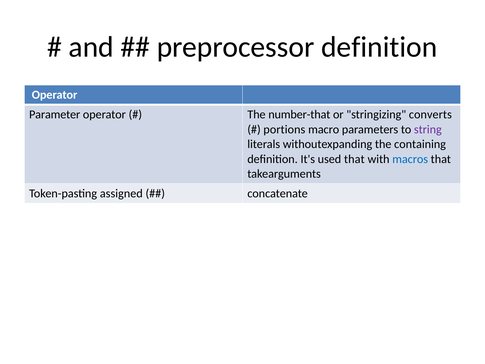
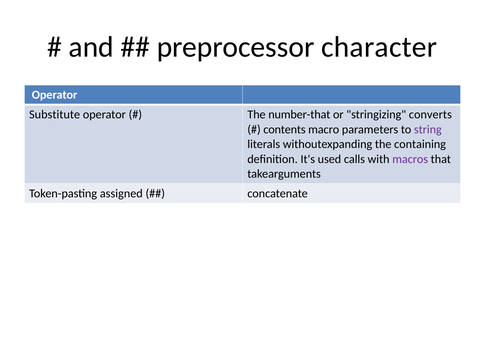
preprocessor definition: definition -> character (379, 47)
Parameter: Parameter -> Substitute (55, 115)
portions: portions -> contents (284, 129)
used that: that -> calls (354, 159)
macros colour: blue -> purple (410, 159)
